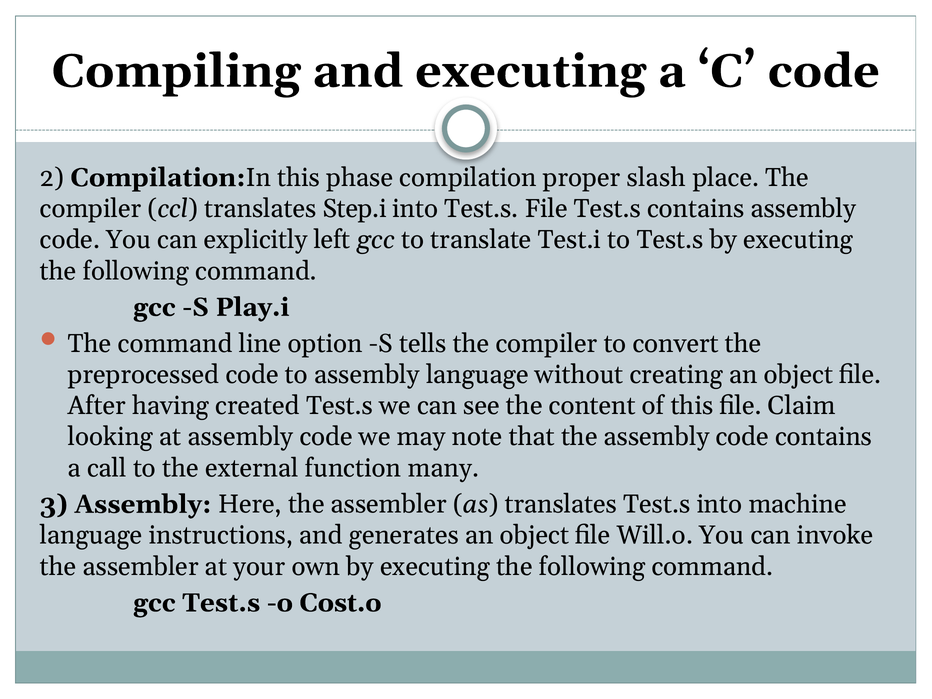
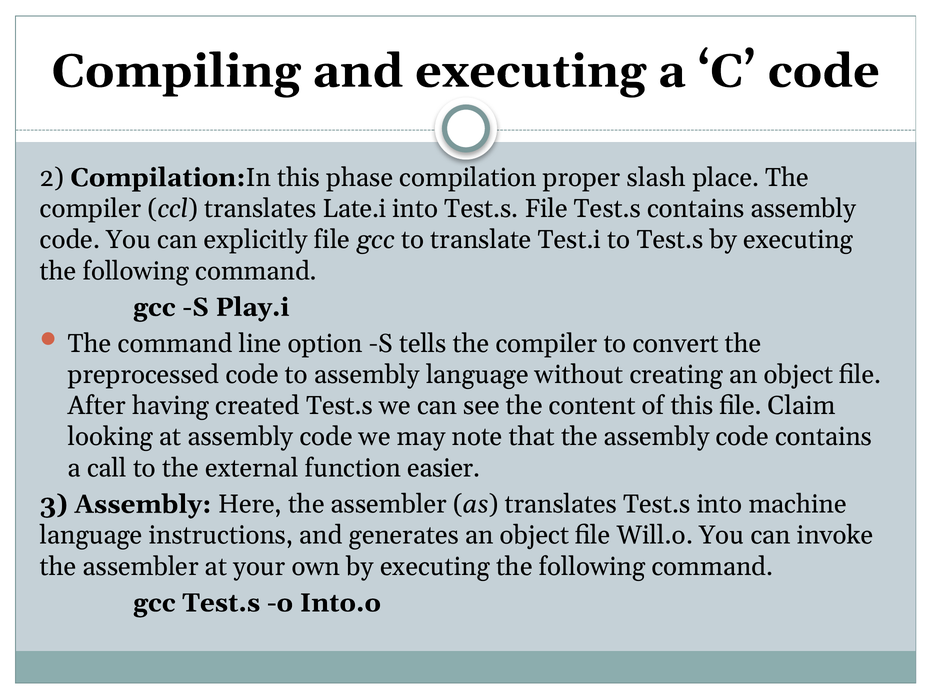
Step.i: Step.i -> Late.i (355, 209)
explicitly left: left -> file (332, 240)
many: many -> easier (444, 468)
Cost.o: Cost.o -> Into.o (340, 603)
